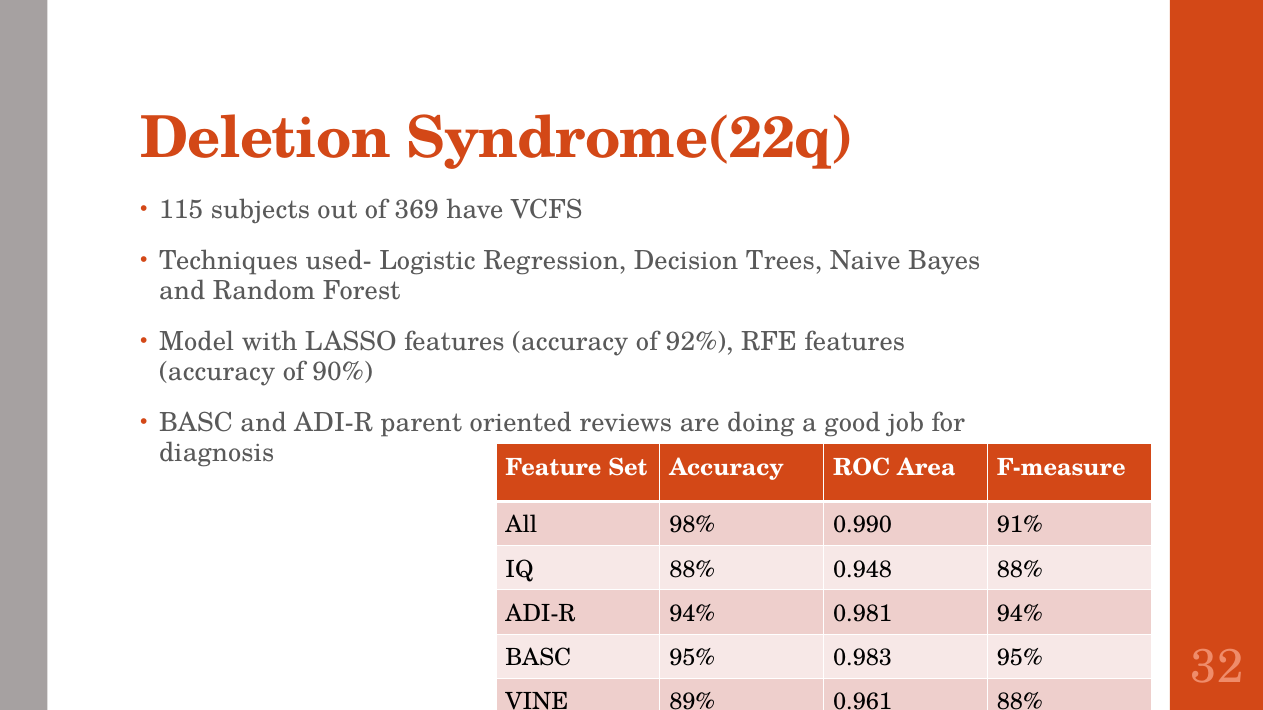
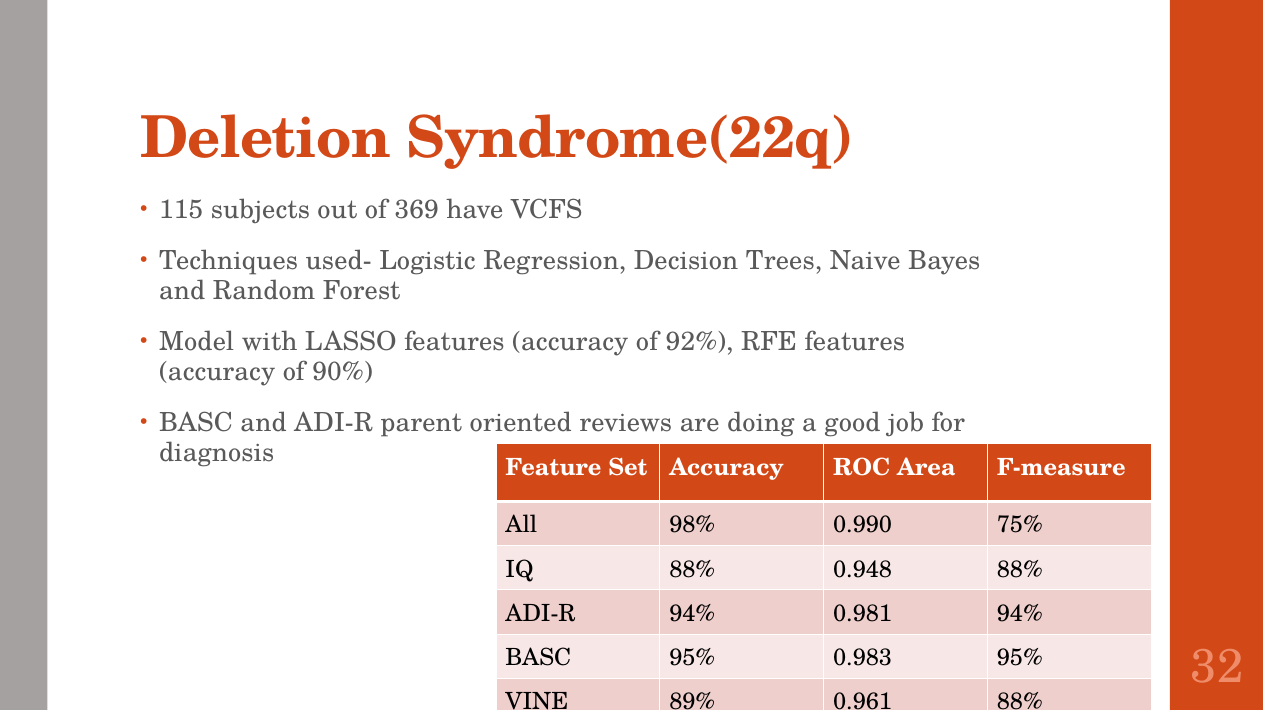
91%: 91% -> 75% (1020, 525)
